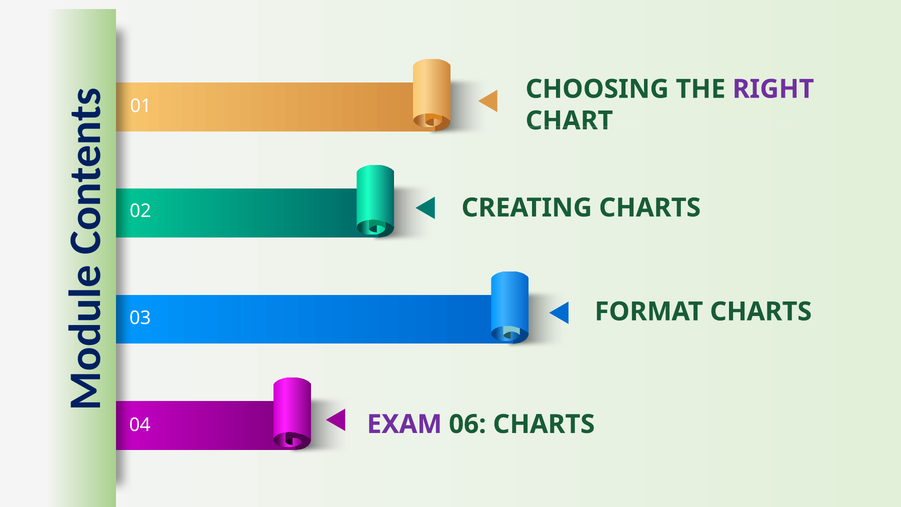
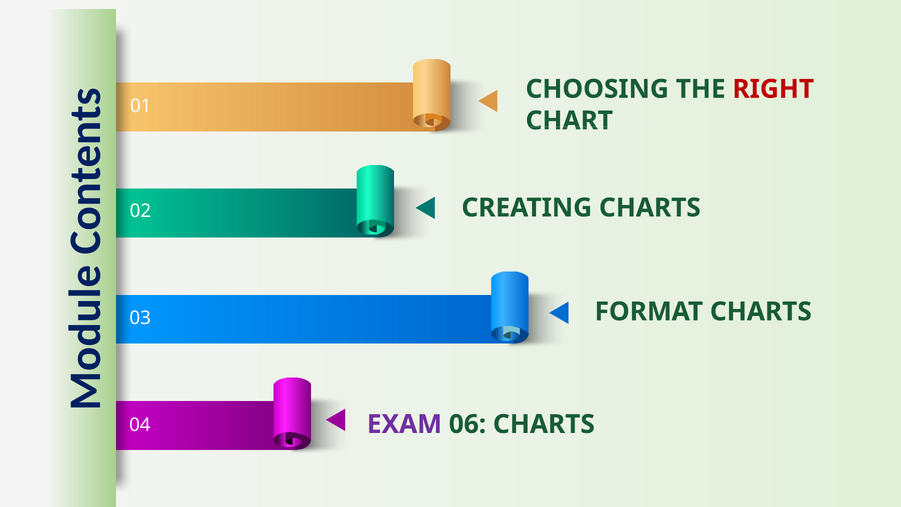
RIGHT colour: purple -> red (773, 89)
